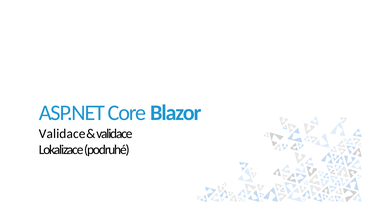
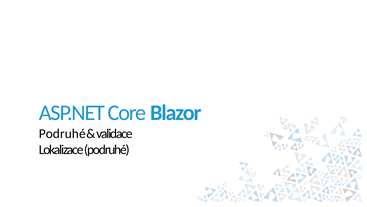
Validace: Validace -> Podruhé (62, 133)
